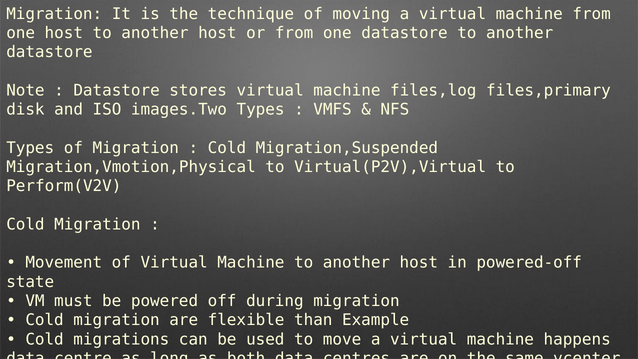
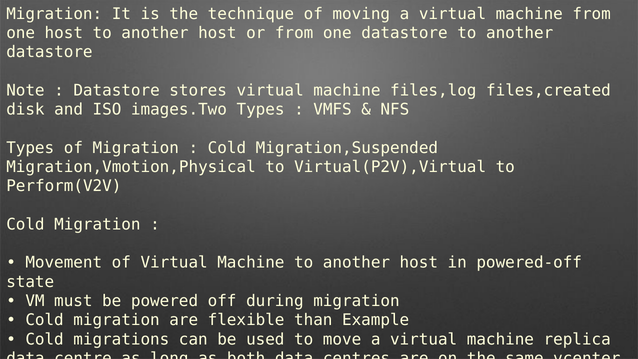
files,primary: files,primary -> files,created (548, 90)
happens: happens -> replica (577, 339)
